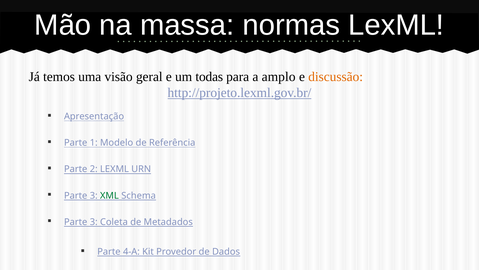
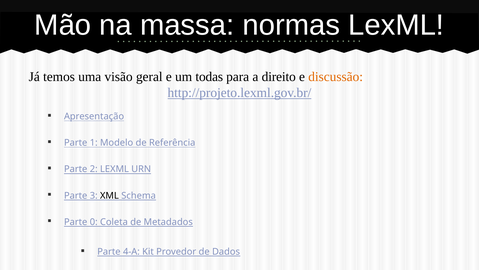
amplo: amplo -> direito (279, 77)
XML colour: green -> black (109, 195)
3: 3 -> 0 (94, 222)
